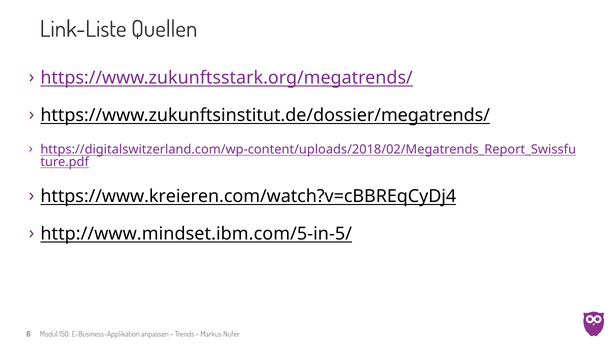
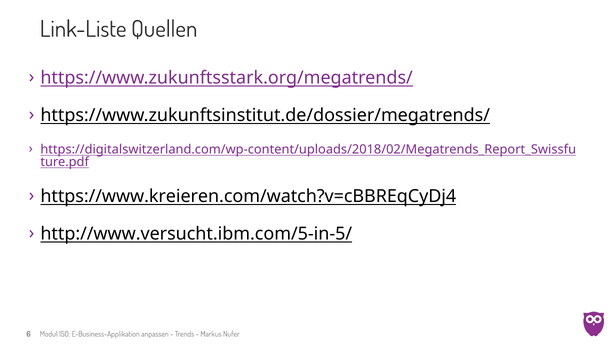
http://www.mindset.ibm.com/5-in-5/: http://www.mindset.ibm.com/5-in-5/ -> http://www.versucht.ibm.com/5-in-5/ (196, 234)
